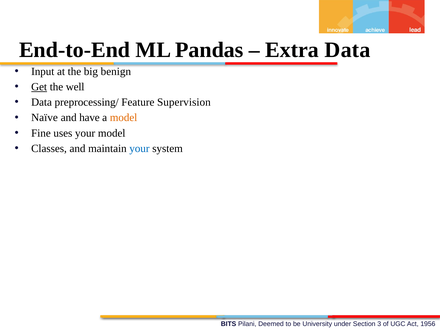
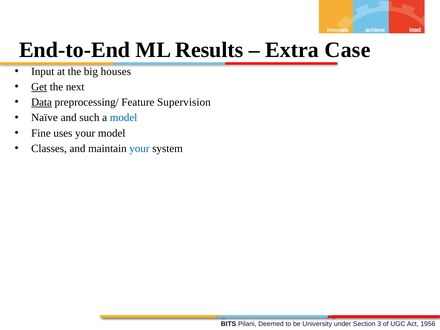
Pandas: Pandas -> Results (209, 50)
Extra Data: Data -> Case (348, 50)
benign: benign -> houses (116, 71)
well: well -> next (75, 87)
Data underline: none -> present (42, 102)
have: have -> such (89, 118)
model colour: orange -> blue (124, 118)
